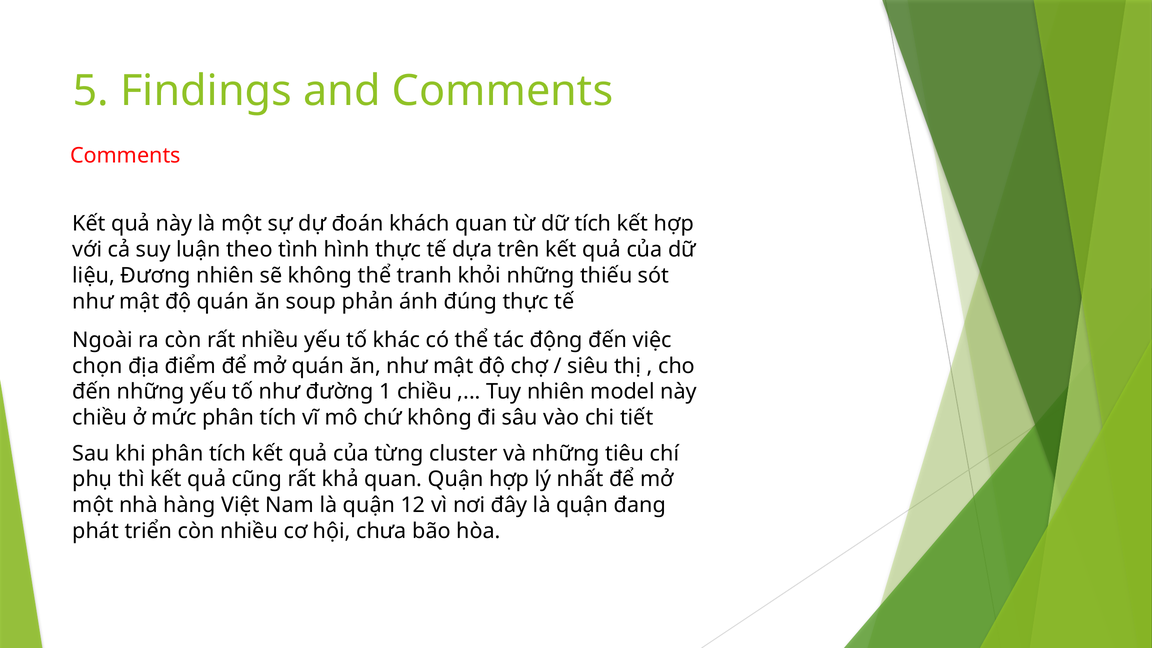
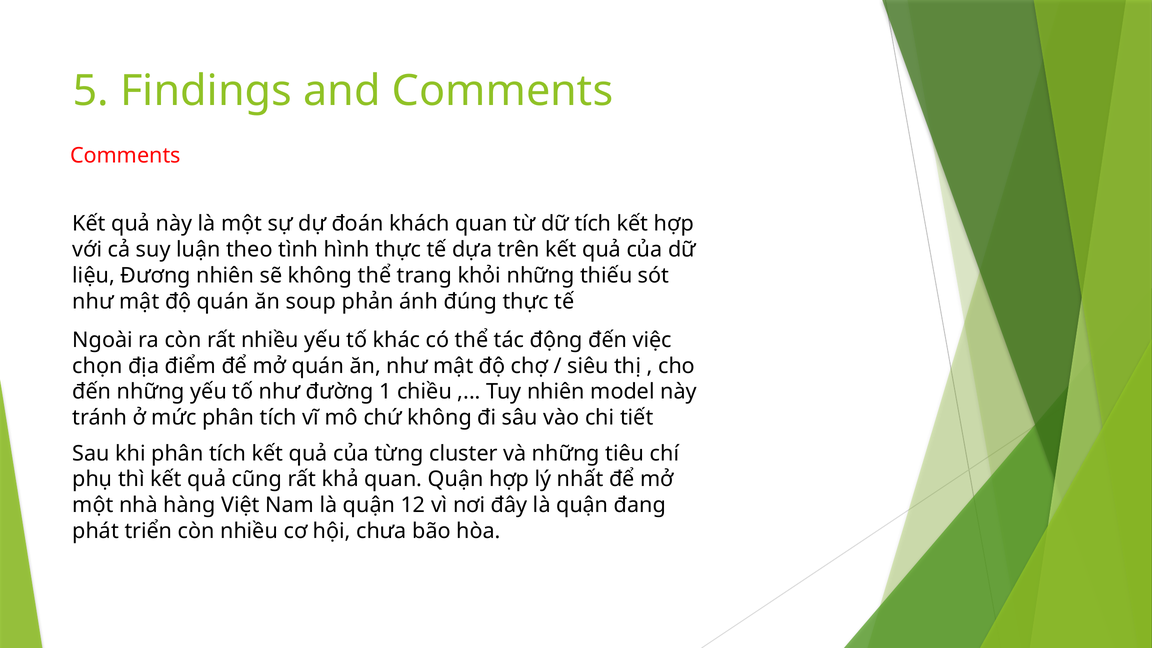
tranh: tranh -> trang (424, 276)
chiều: chiều -> tránh (100, 418)
